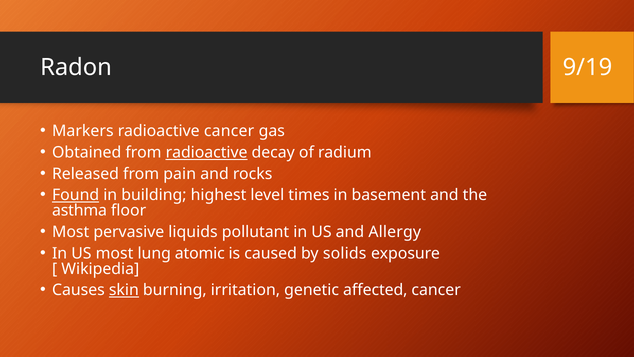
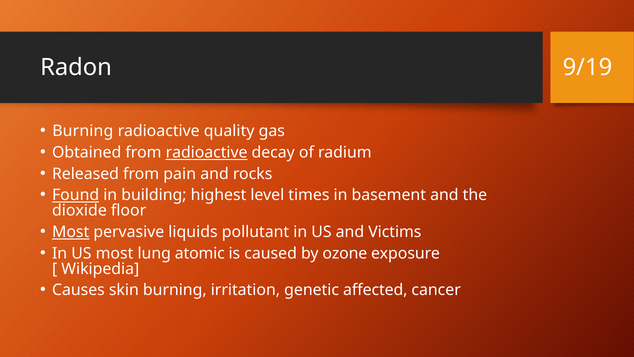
Markers: Markers -> Burning (83, 131)
radioactive cancer: cancer -> quality (229, 131)
asthma: asthma -> dioxide (79, 210)
Most underline: none -> present (71, 232)
Allergy: Allergy -> Victims (395, 232)
solids: solids -> ozone (345, 253)
skin underline: present -> none (124, 290)
